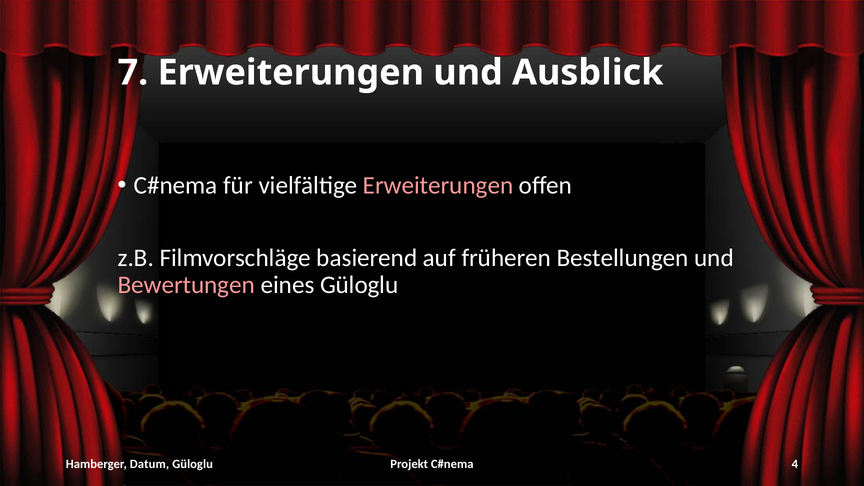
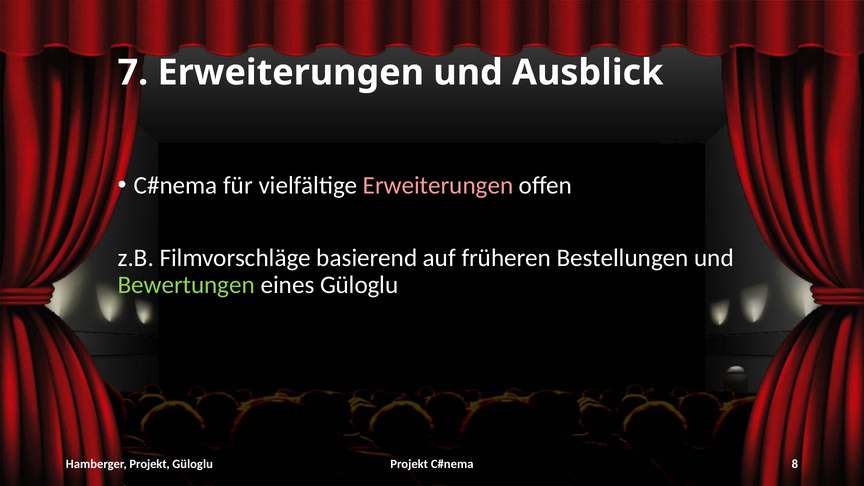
Bewertungen colour: pink -> light green (186, 285)
4: 4 -> 8 (795, 464)
Hamberger Datum: Datum -> Projekt (150, 464)
